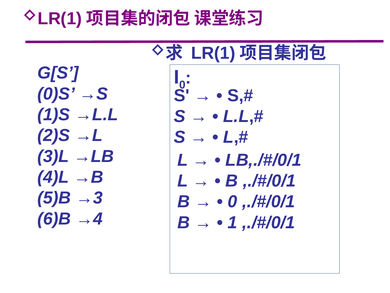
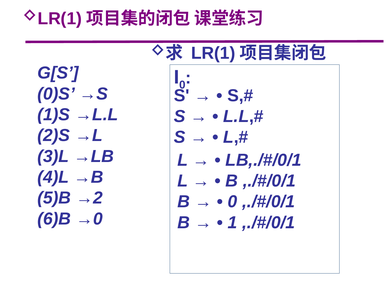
→3: →3 -> →2 (89, 198)
→4: →4 -> →0 (89, 218)
